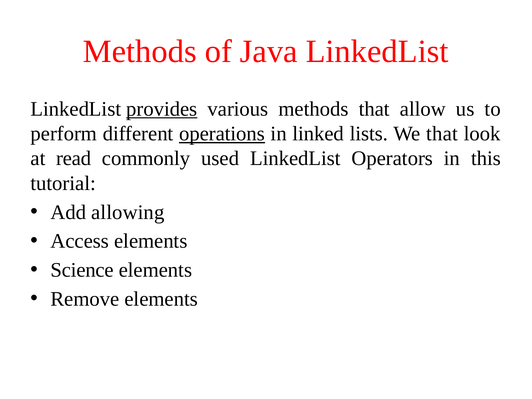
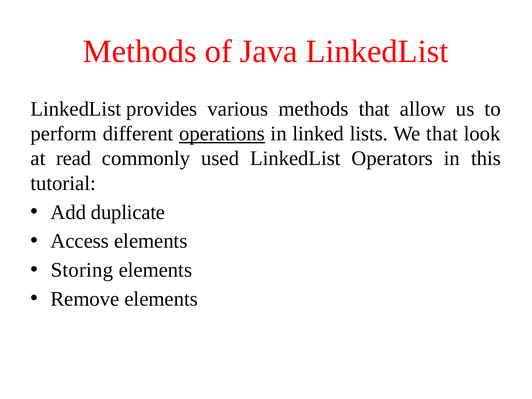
provides underline: present -> none (162, 109)
allowing: allowing -> duplicate (128, 212)
Science: Science -> Storing (82, 270)
